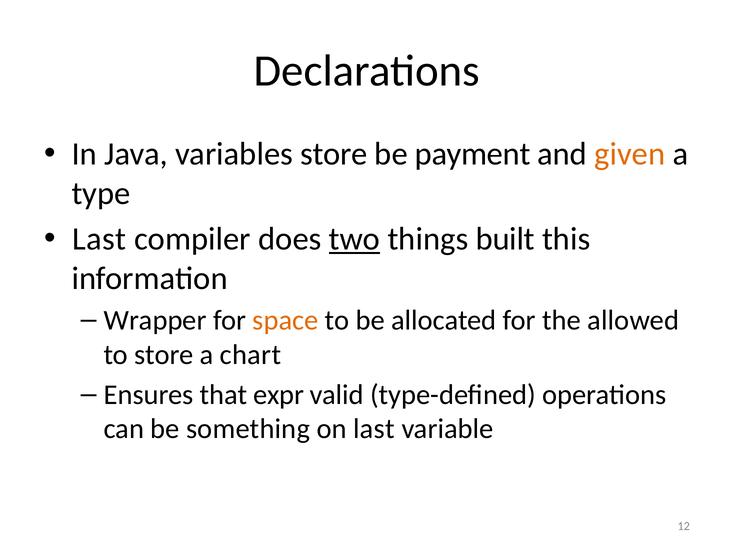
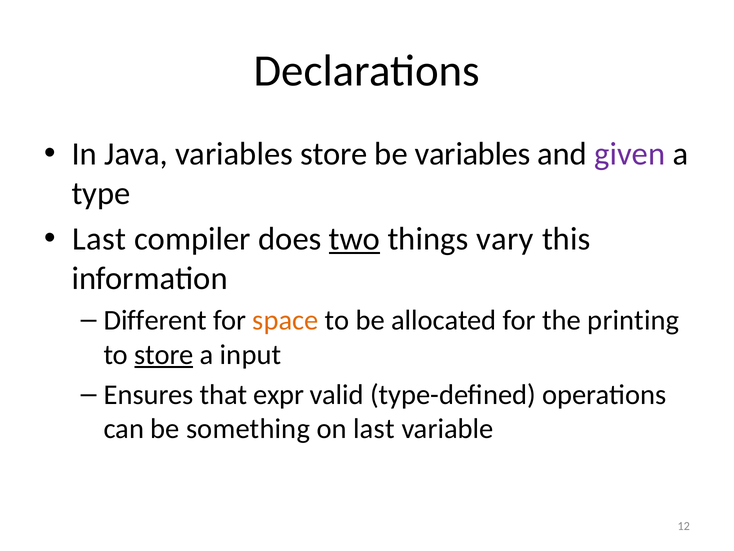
be payment: payment -> variables (473, 154)
given colour: orange -> purple (630, 154)
built: built -> vary (505, 239)
Wrapper: Wrapper -> Different (155, 320)
allowed: allowed -> printing (633, 320)
store underline: none -> present (164, 354)
chart: chart -> input (251, 354)
